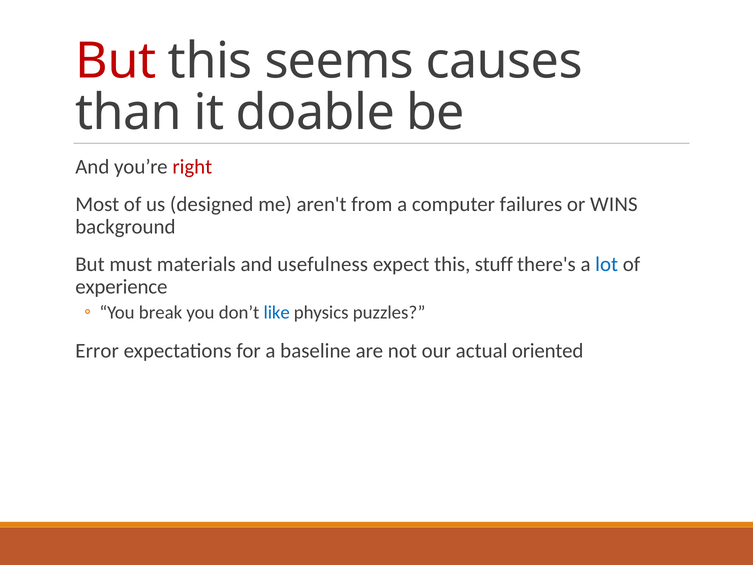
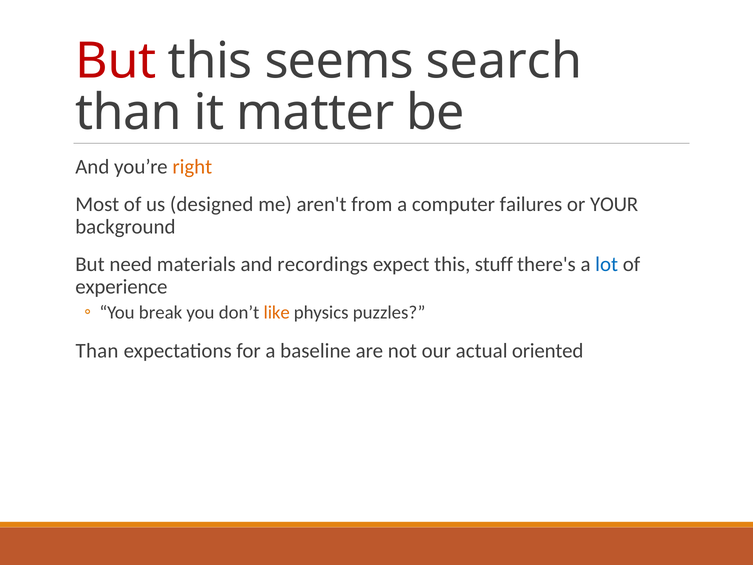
causes: causes -> search (504, 61)
doable: doable -> matter (315, 112)
right colour: red -> orange (192, 167)
WINS: WINS -> YOUR (614, 204)
must: must -> need (131, 264)
usefulness: usefulness -> recordings (323, 264)
like colour: blue -> orange (277, 312)
Error: Error -> Than (97, 350)
